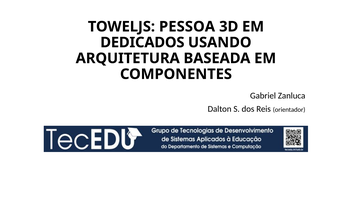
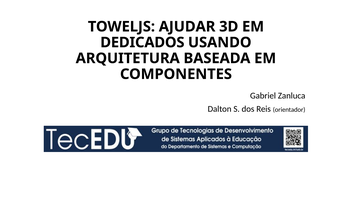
PESSOA: PESSOA -> AJUDAR (187, 27)
